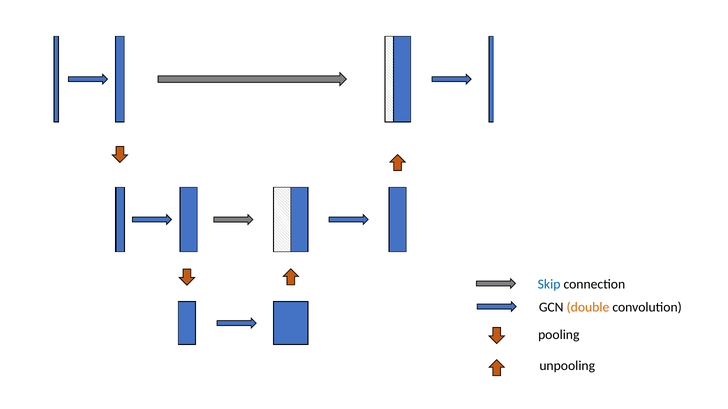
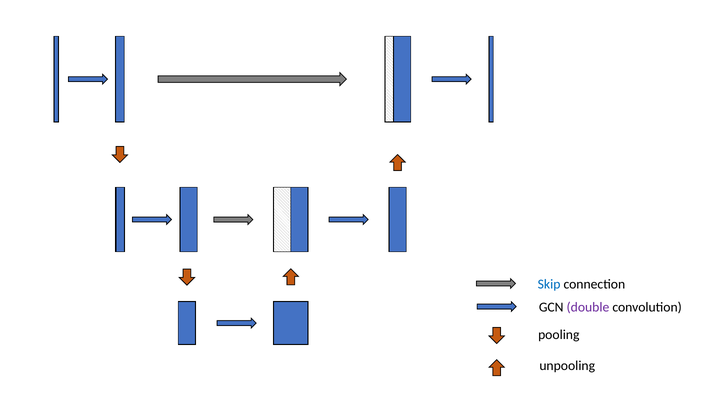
double colour: orange -> purple (588, 308)
